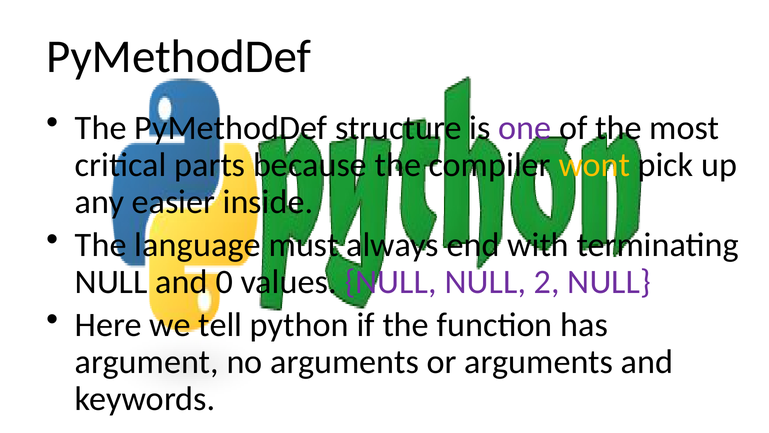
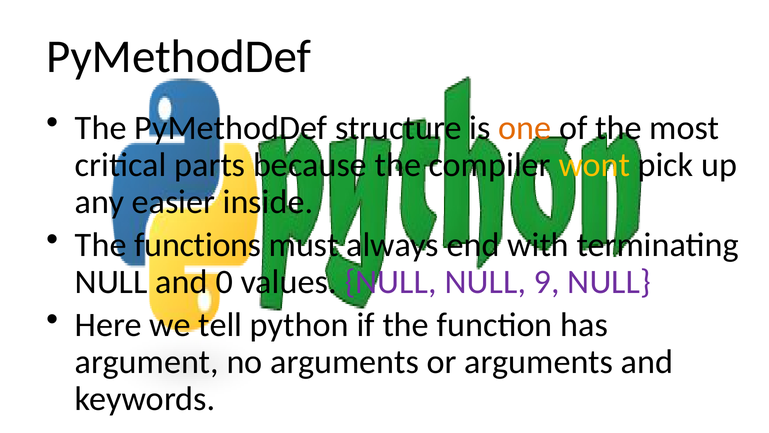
one colour: purple -> orange (525, 128)
language: language -> functions (198, 245)
2: 2 -> 9 (547, 282)
